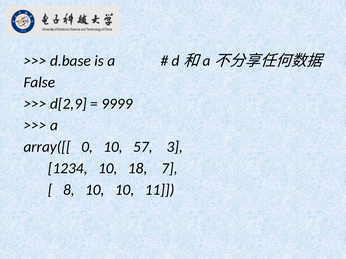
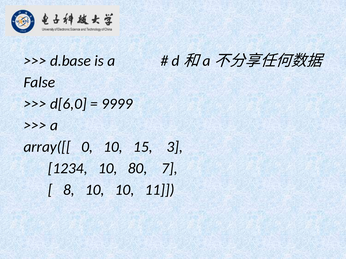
d[2,9: d[2,9 -> d[6,0 (68, 104)
57: 57 -> 15 (143, 147)
18: 18 -> 80 (138, 169)
